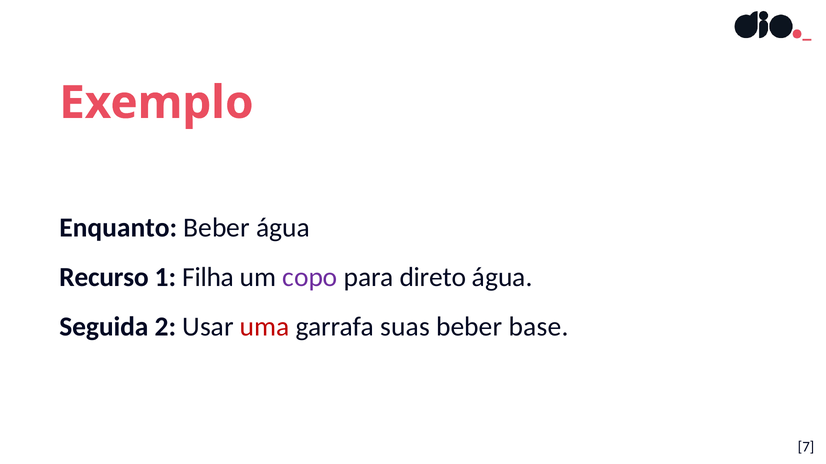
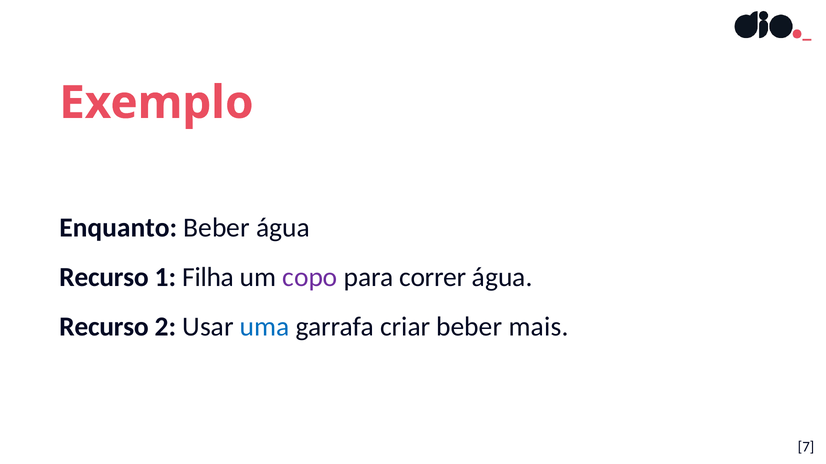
direto: direto -> correr (433, 277)
Seguida: Seguida -> Recurso (104, 327)
uma colour: red -> blue (265, 327)
suas: suas -> criar (405, 327)
base: base -> mais (539, 327)
